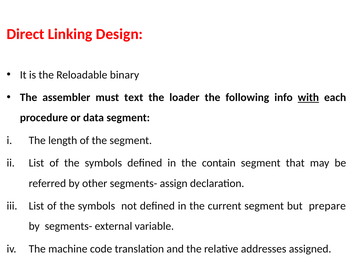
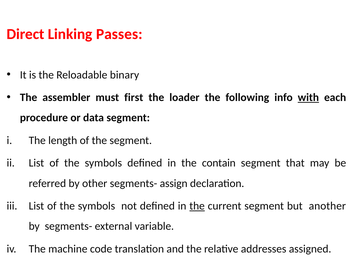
Design: Design -> Passes (119, 34)
text: text -> first (134, 97)
the underline: none -> present (197, 206)
prepare: prepare -> another (327, 206)
